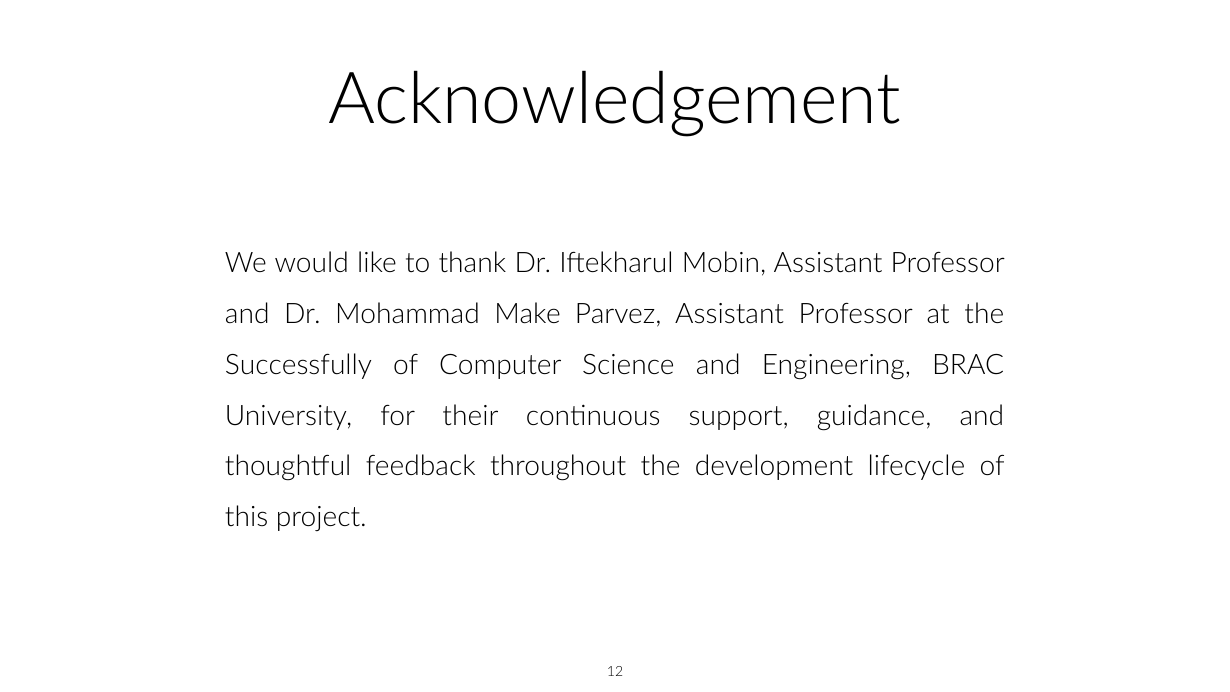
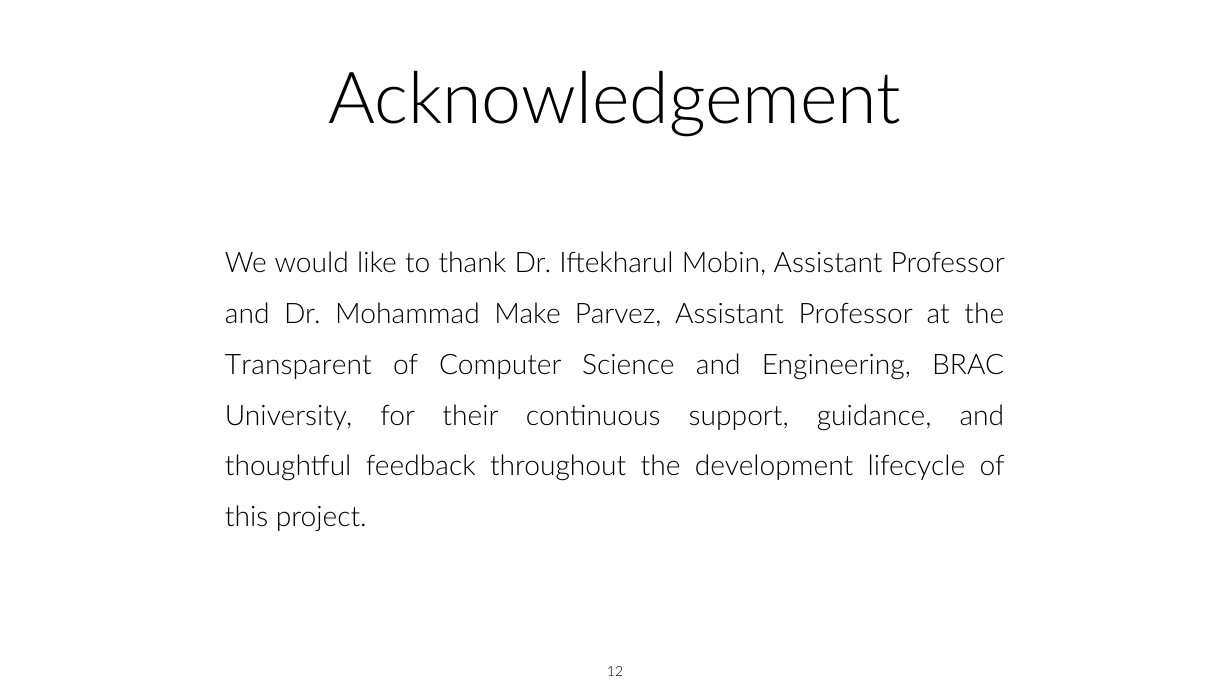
Successfully: Successfully -> Transparent (298, 365)
